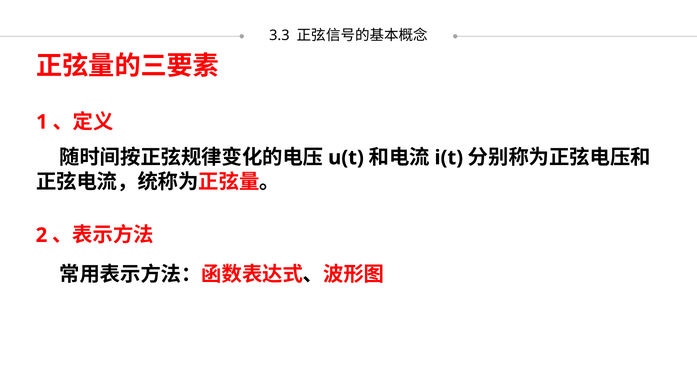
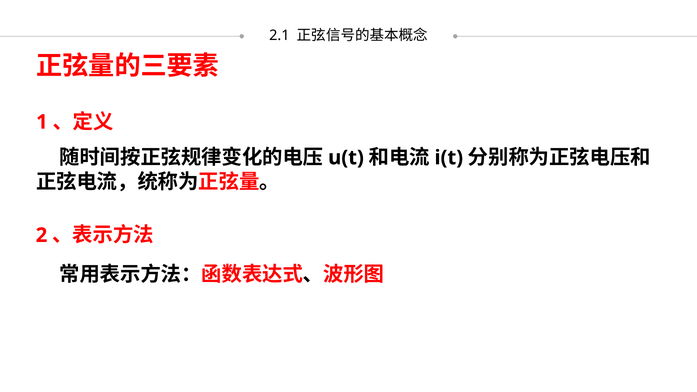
3.3: 3.3 -> 2.1 (279, 35)
